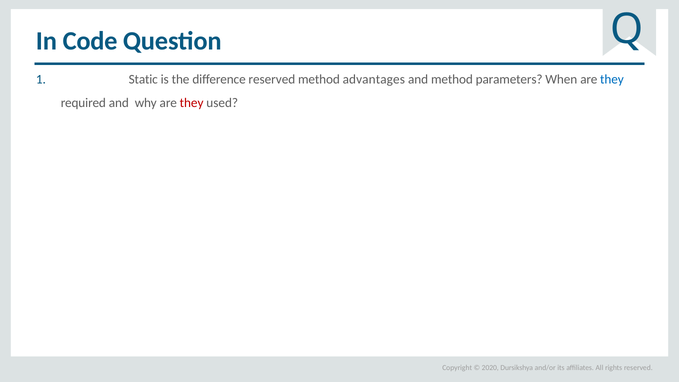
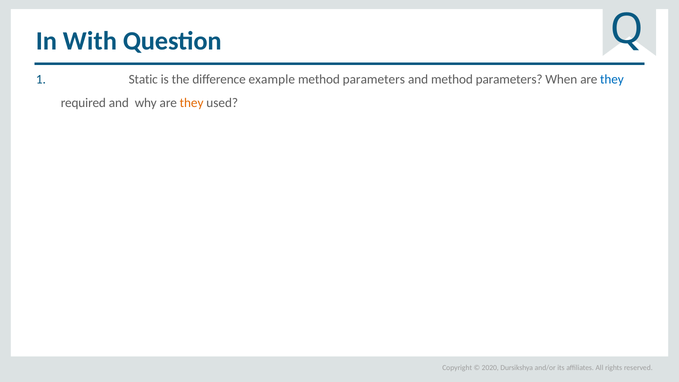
Code: Code -> With (90, 41)
diﬀerence reserved: reserved -> example (272, 79)
advantages: advantages -> parameters (374, 79)
they colour: red -> orange (192, 103)
